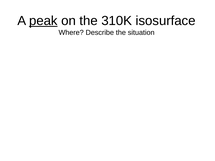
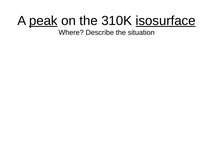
isosurface underline: none -> present (166, 21)
